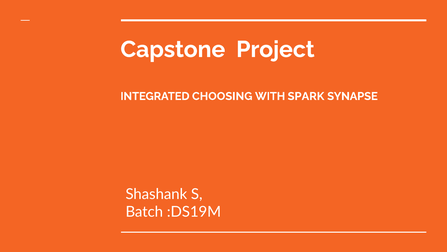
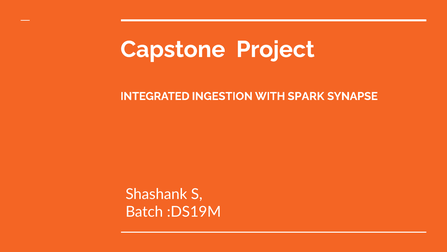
CHOOSING: CHOOSING -> INGESTION (222, 96)
